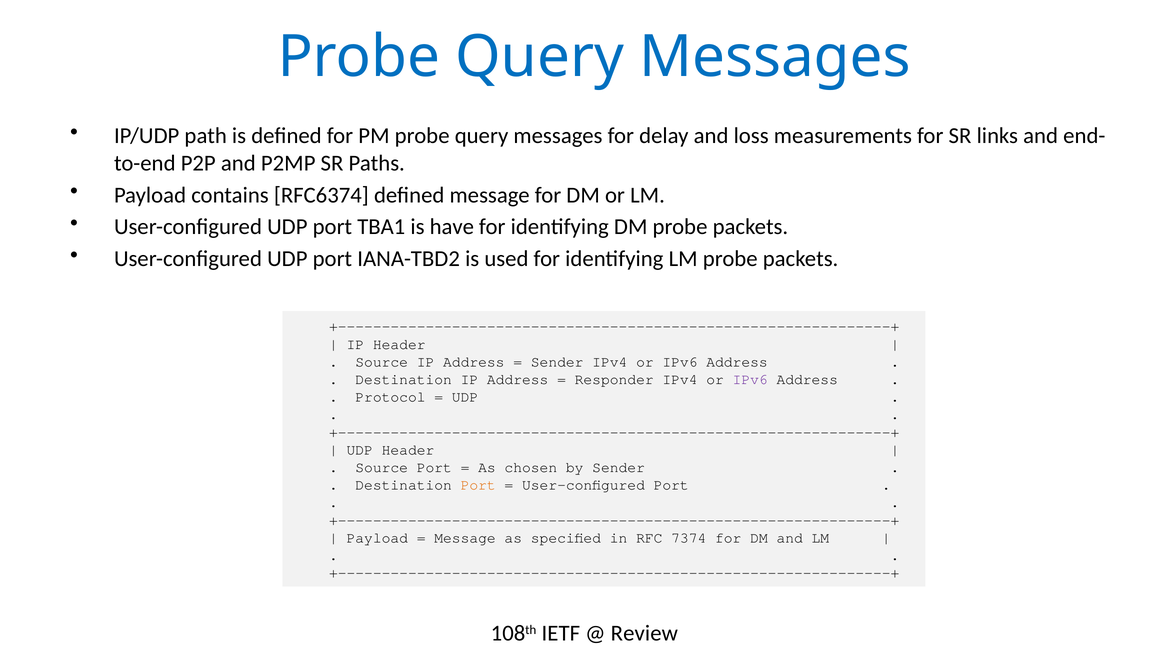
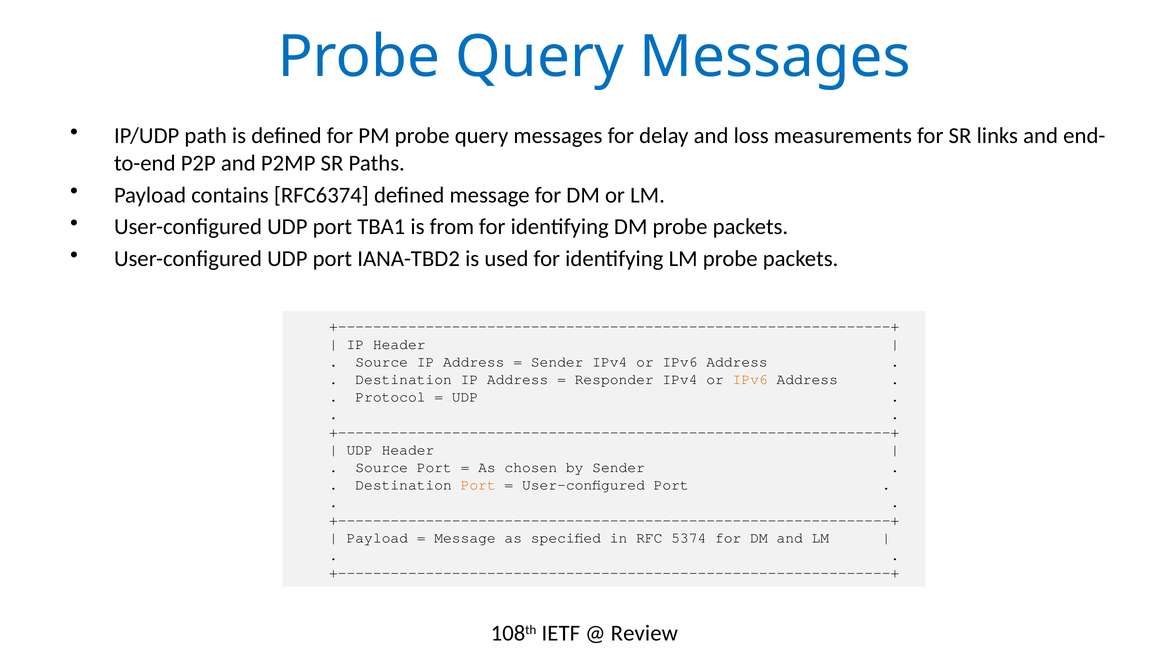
have: have -> from (452, 227)
IPv6 colour: purple -> orange (750, 379)
7374: 7374 -> 5374 (689, 537)
